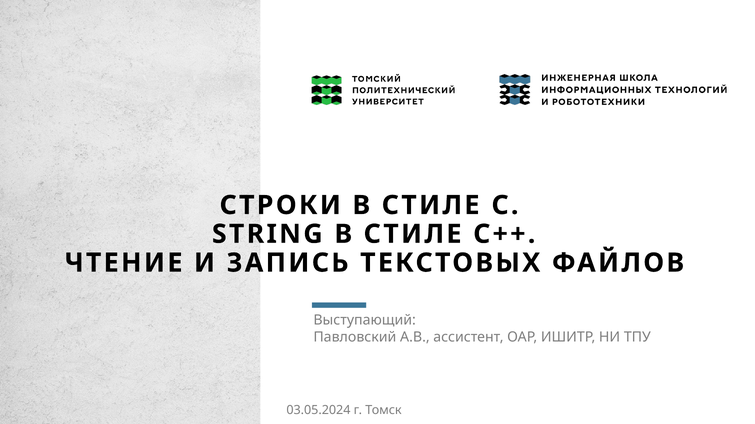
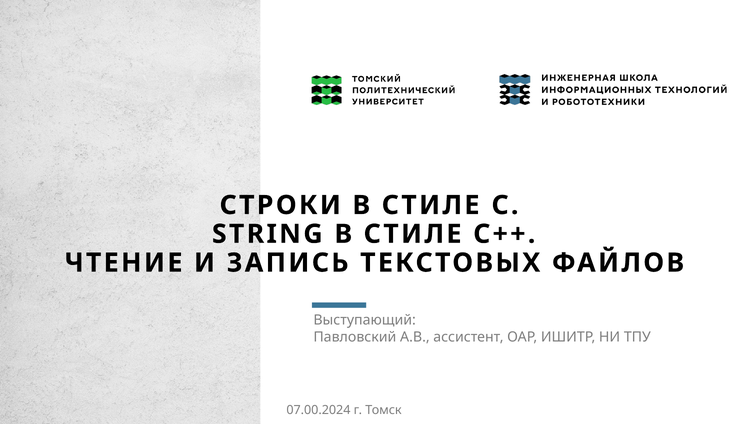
03.05.2024: 03.05.2024 -> 07.00.2024 (318, 411)
